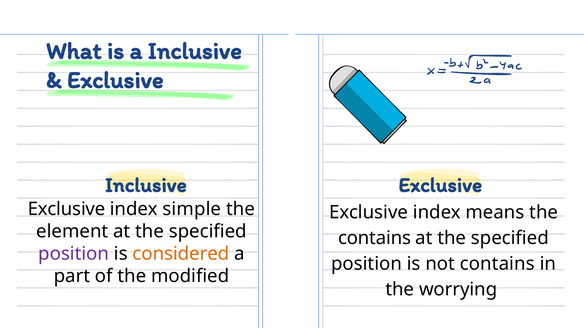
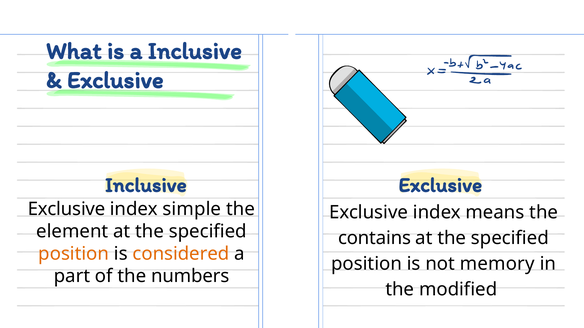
position colour: purple -> orange (74, 254)
not contains: contains -> memory (497, 264)
modified: modified -> numbers (190, 277)
worrying: worrying -> modified (458, 290)
